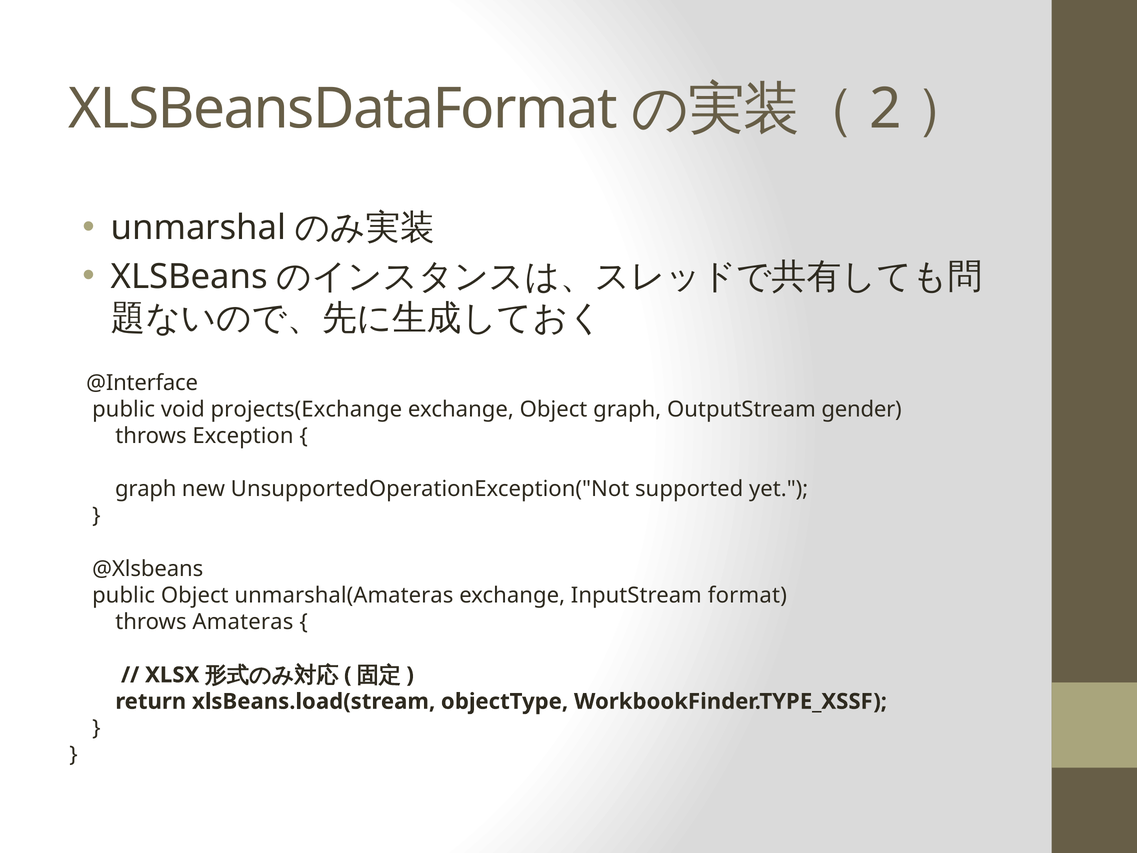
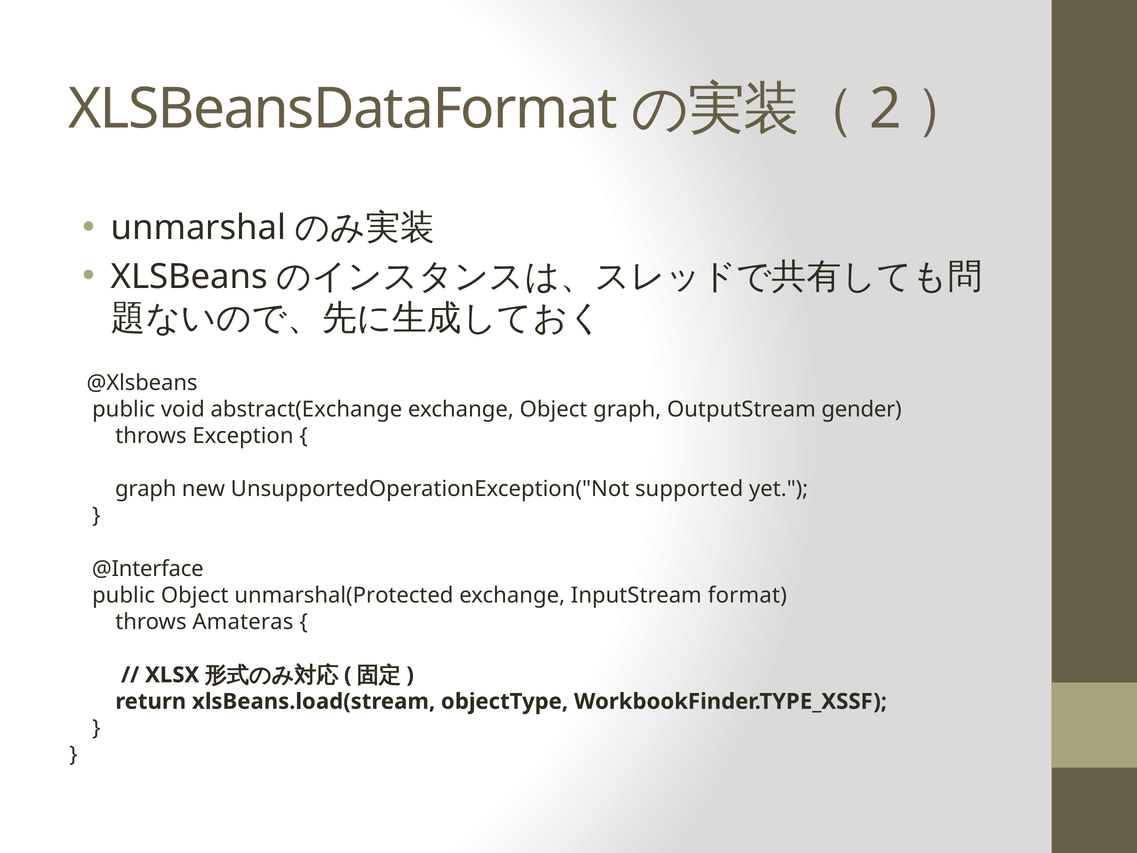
@Interface: @Interface -> @Xlsbeans (142, 383)
projects(Exchange: projects(Exchange -> abstract(Exchange (306, 409)
@Xlsbeans: @Xlsbeans -> @Interface (148, 569)
unmarshal(Amateras: unmarshal(Amateras -> unmarshal(Protected (344, 595)
